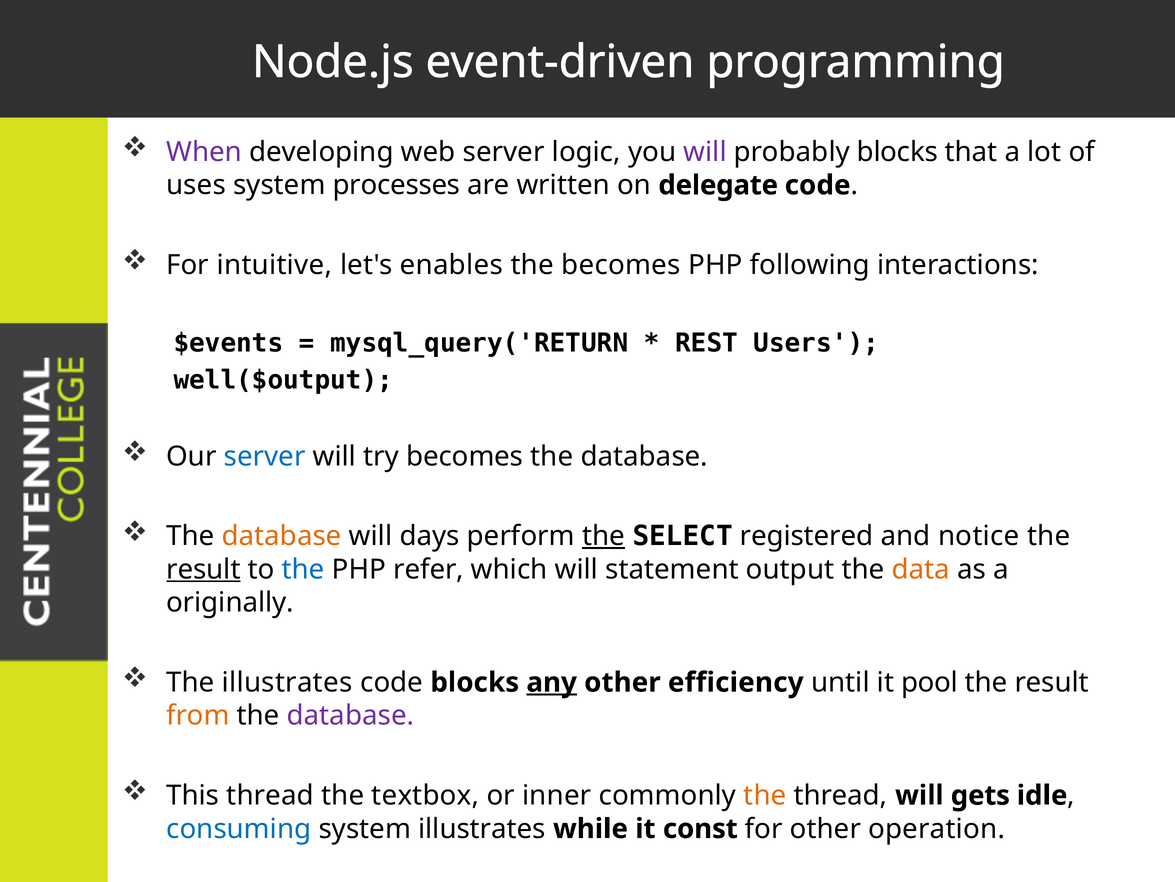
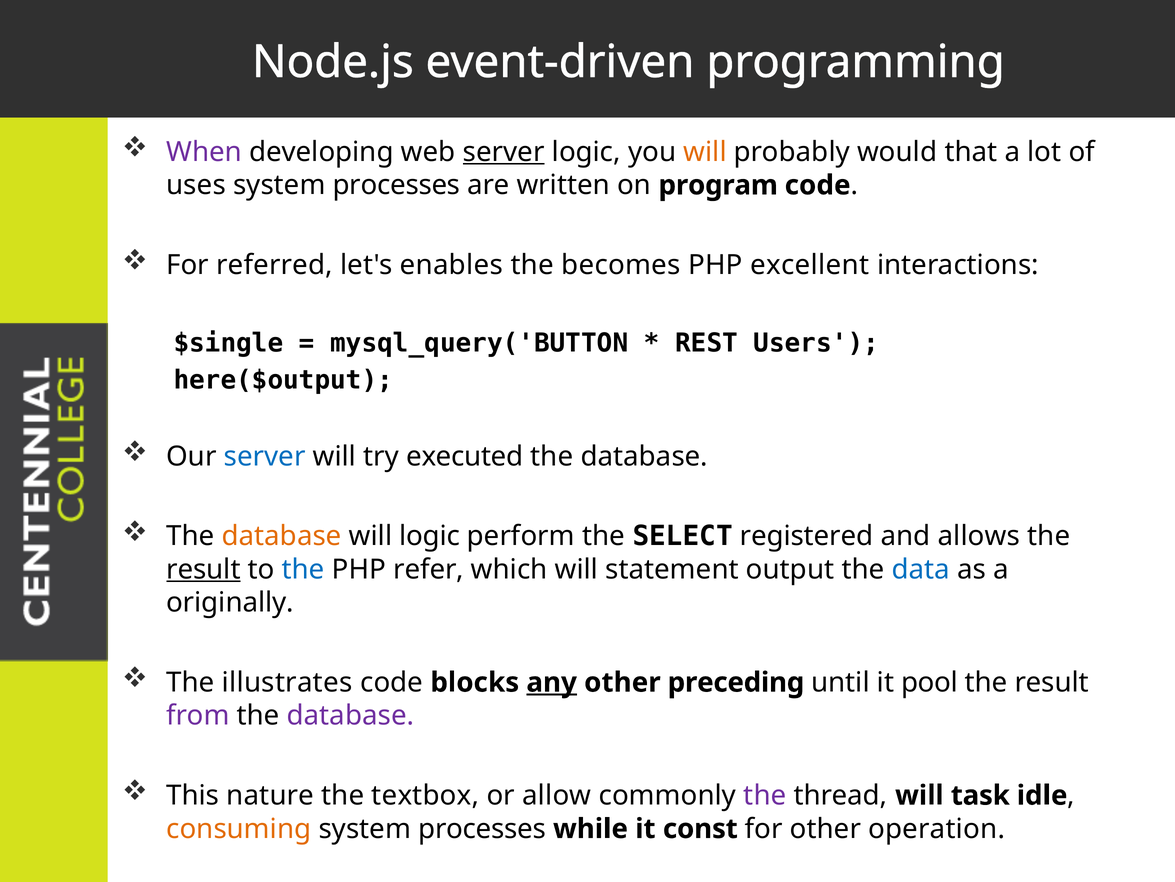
server underline: none -> present (504, 152)
will colour: purple -> orange (705, 152)
probably blocks: blocks -> would (897, 152)
delegate: delegate -> program (718, 185)
intuitive: intuitive -> referred (274, 265)
following: following -> excellent (810, 265)
$events: $events -> $single (228, 343)
mysql_query('RETURN: mysql_query('RETURN -> mysql_query('BUTTON (479, 343)
well($output: well($output -> here($output (283, 380)
try becomes: becomes -> executed (465, 456)
will days: days -> logic (430, 536)
the underline: present -> none (604, 536)
notice: notice -> allows (979, 536)
data colour: orange -> blue (921, 569)
efficiency: efficiency -> preceding (736, 682)
from colour: orange -> purple (198, 715)
This thread: thread -> nature (270, 795)
inner: inner -> allow (557, 795)
the colour: orange -> purple (765, 795)
gets: gets -> task (980, 795)
consuming colour: blue -> orange (239, 828)
illustrates: illustrates -> processes (482, 828)
